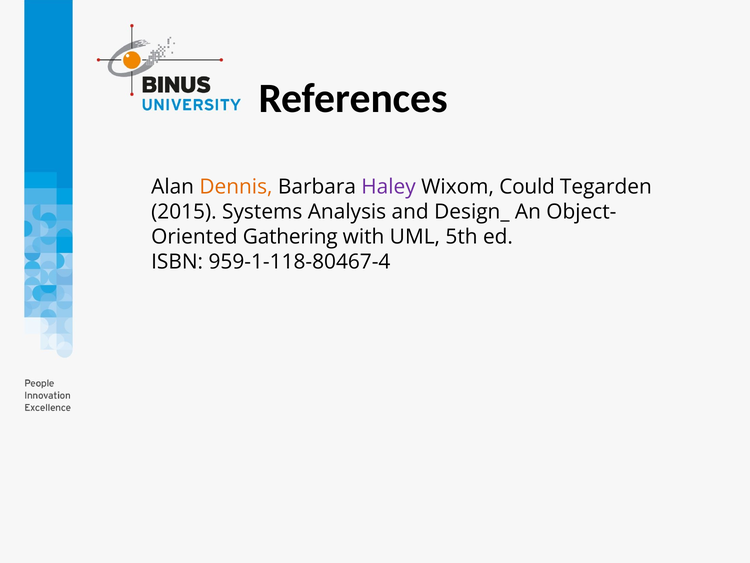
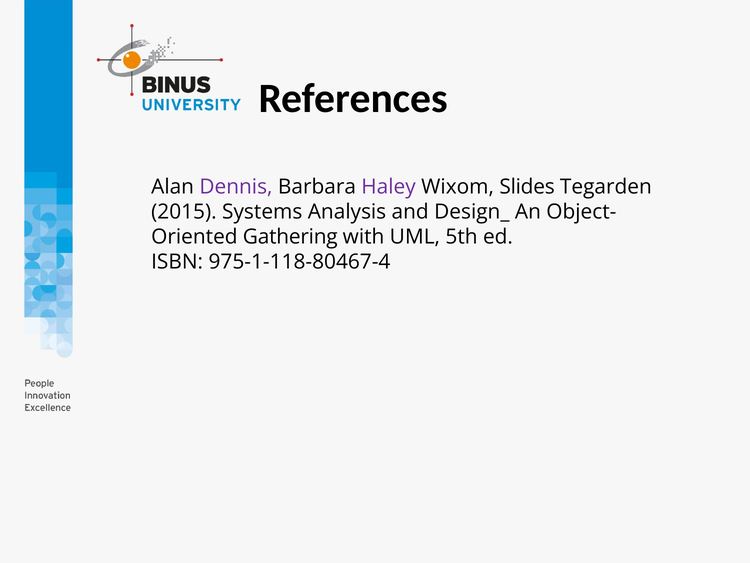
Dennis colour: orange -> purple (236, 187)
Could: Could -> Slides (527, 187)
959-1-118-80467-4: 959-1-118-80467-4 -> 975-1-118-80467-4 (299, 262)
